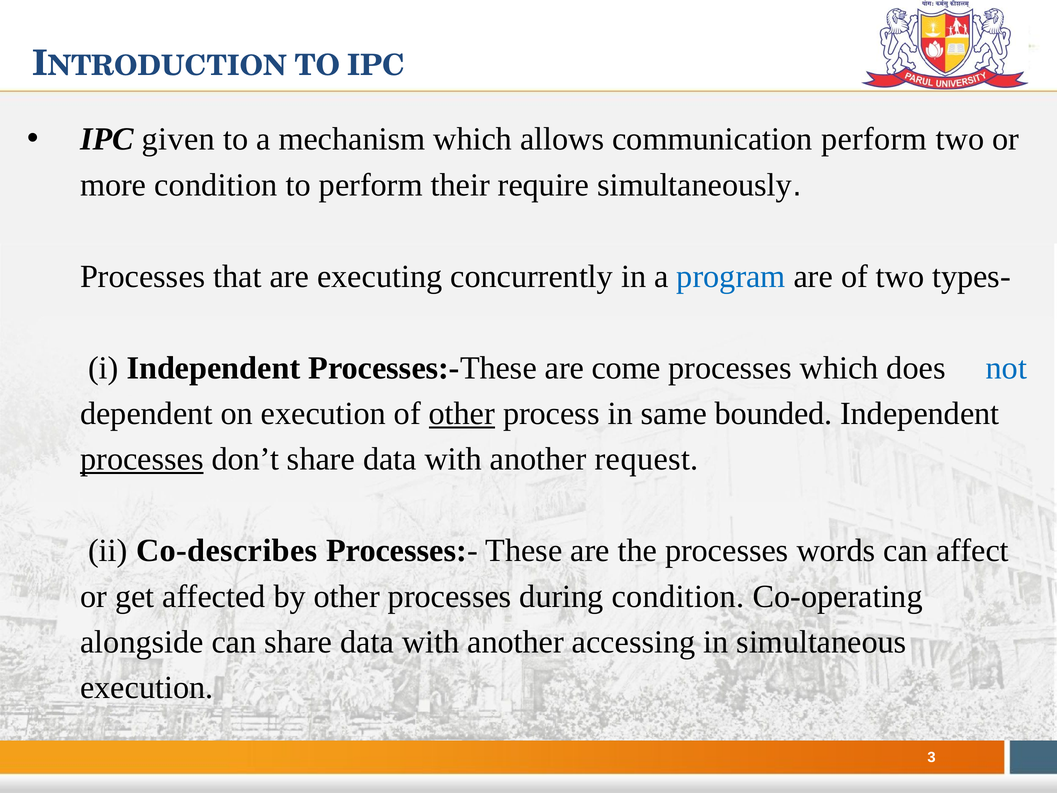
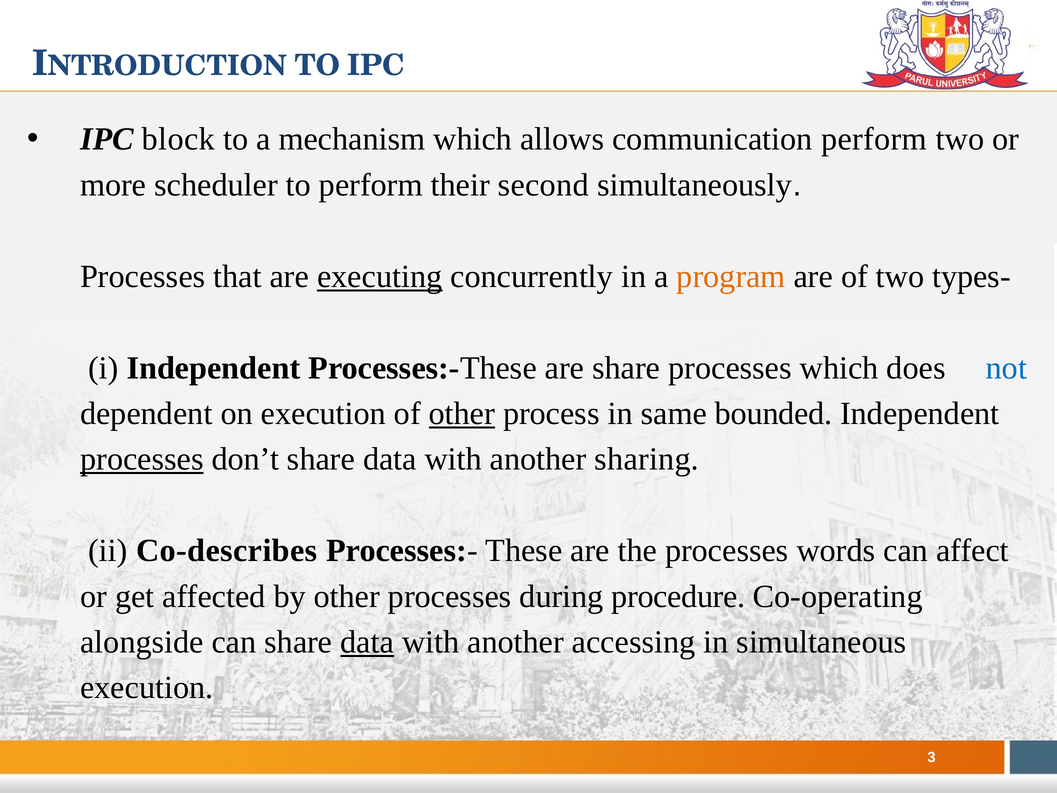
given: given -> block (178, 139)
more condition: condition -> scheduler (216, 185)
require: require -> second (543, 185)
executing underline: none -> present (380, 276)
program colour: blue -> orange (731, 276)
are come: come -> share (626, 368)
request: request -> sharing (647, 459)
during condition: condition -> procedure (678, 596)
data underline: none -> present (367, 642)
